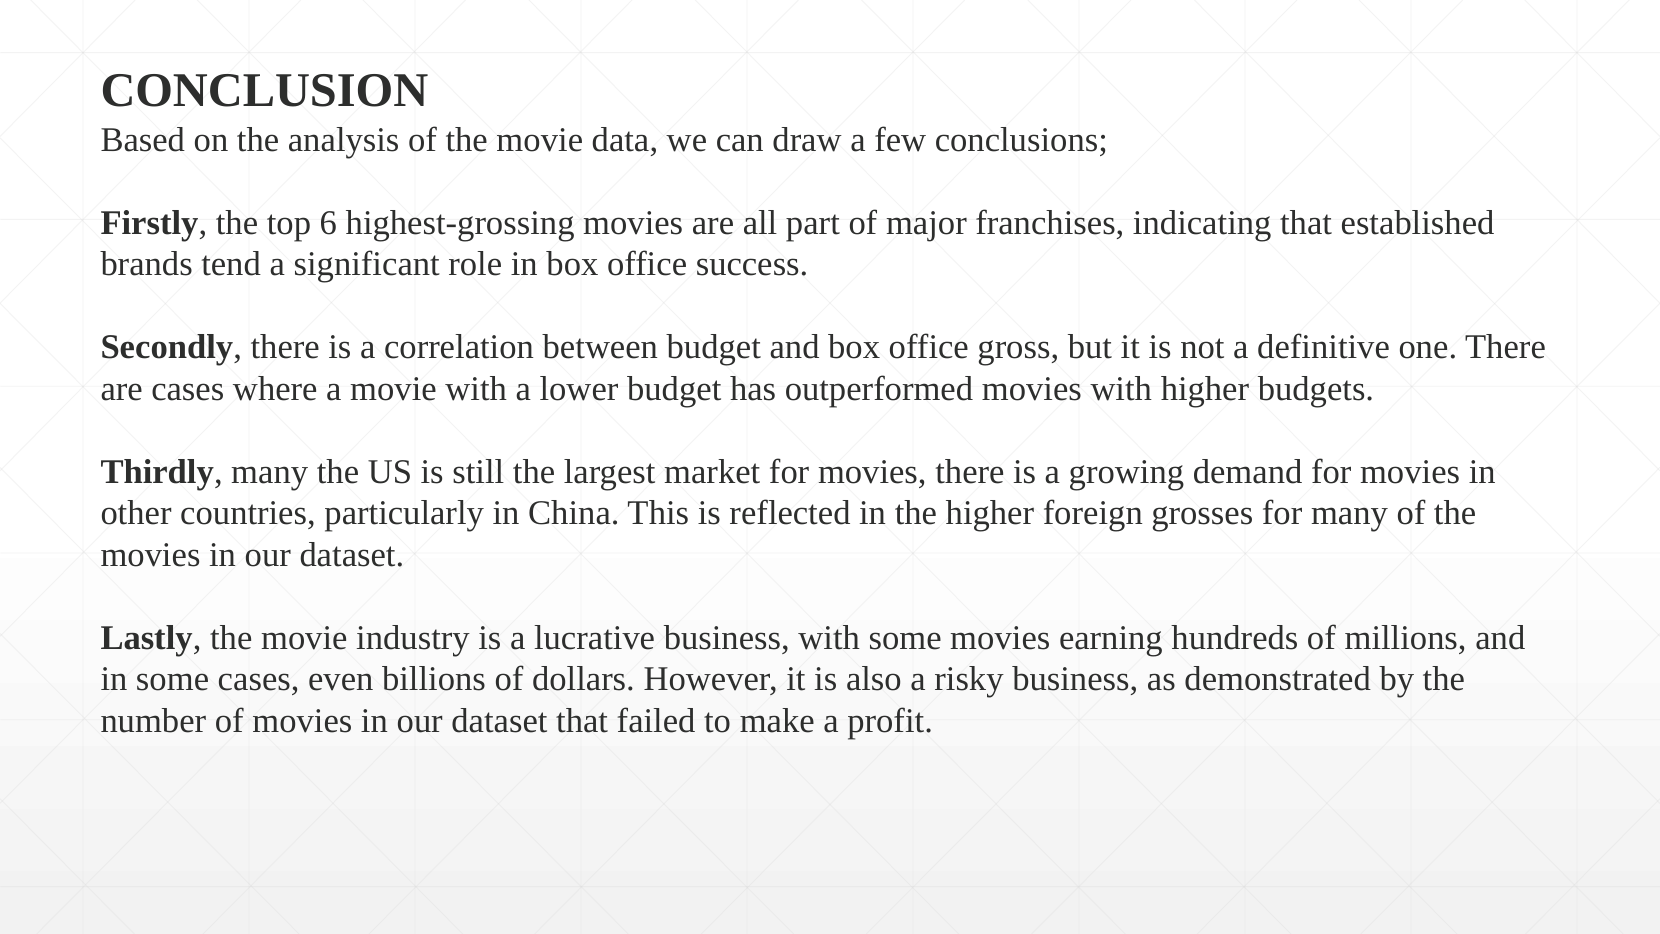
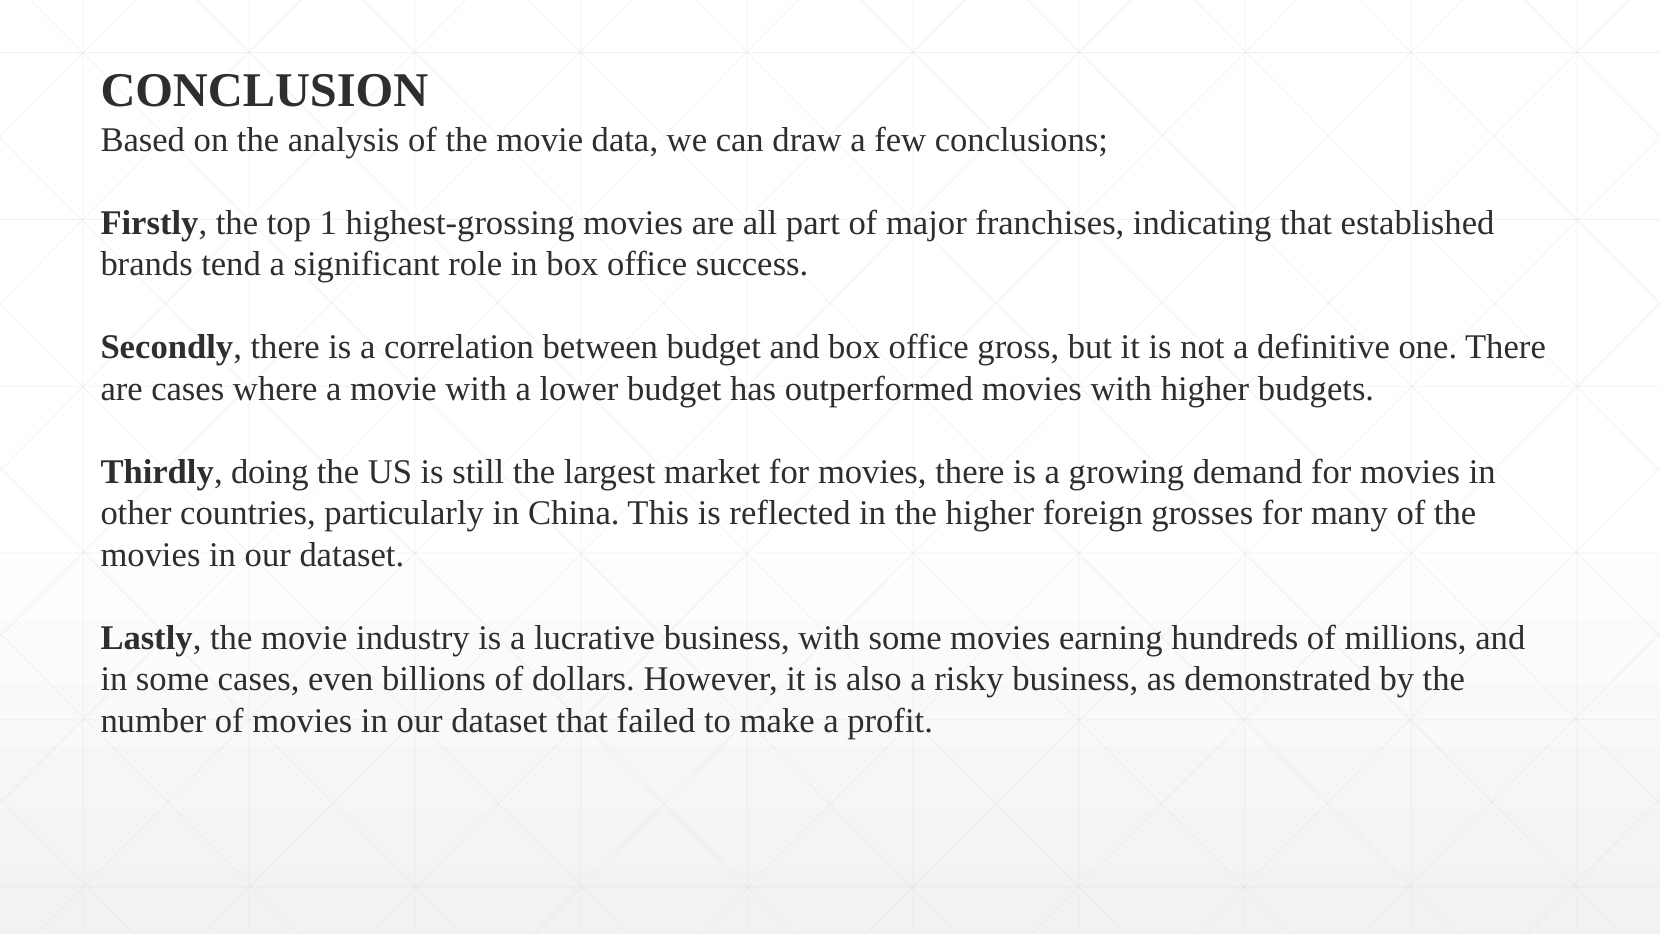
6: 6 -> 1 (328, 223)
Thirdly many: many -> doing (270, 472)
